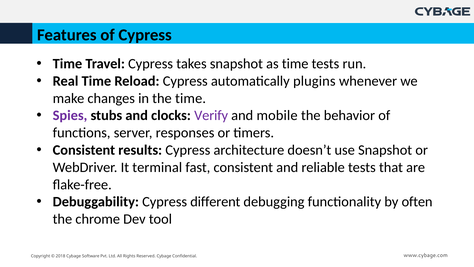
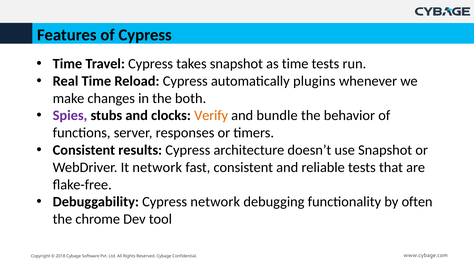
the time: time -> both (191, 98)
Verify colour: purple -> orange (211, 115)
mobile: mobile -> bundle (277, 115)
It terminal: terminal -> network (157, 167)
Cypress different: different -> network (215, 202)
